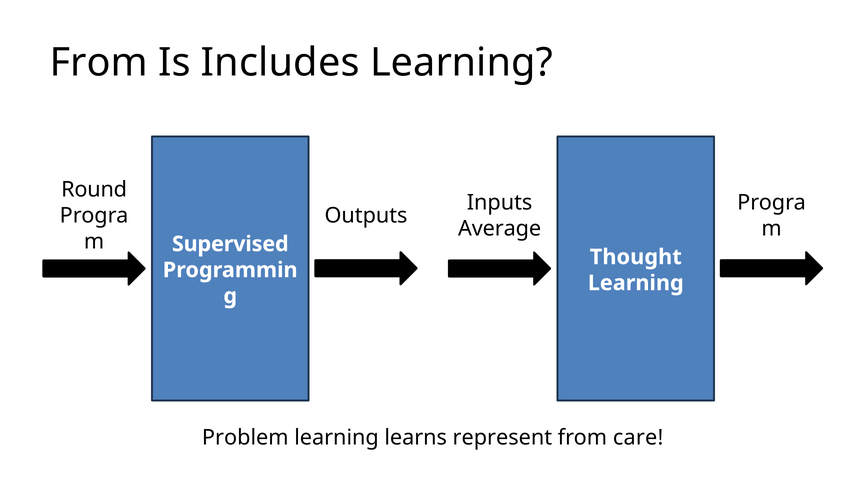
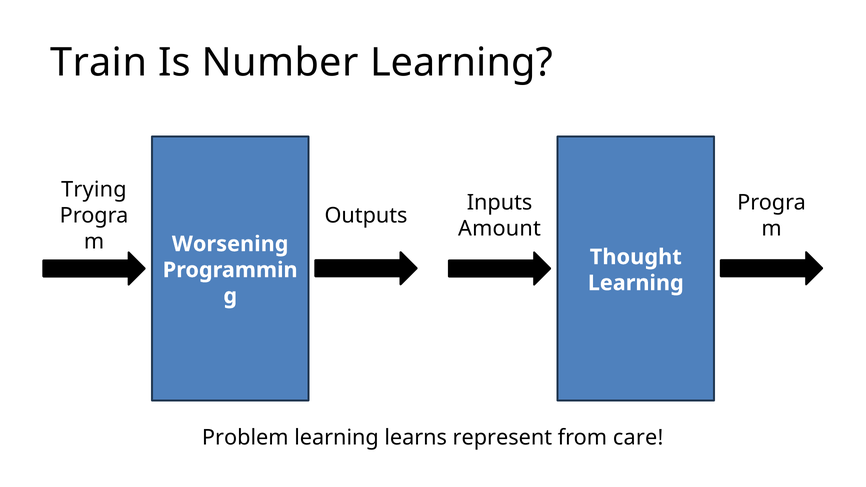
From: From -> Train (99, 63)
Includes: Includes -> Number (280, 63)
Round: Round -> Trying (94, 190)
Average: Average -> Amount (499, 229)
Supervised: Supervised -> Worsening (230, 244)
